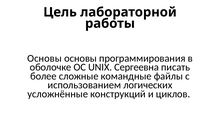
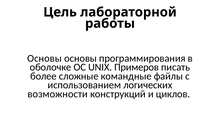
Сергеевна: Сергеевна -> Примеров (137, 67)
усложнённые: усложнённые -> возможности (58, 94)
